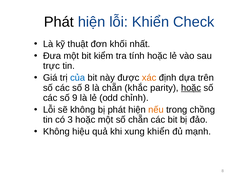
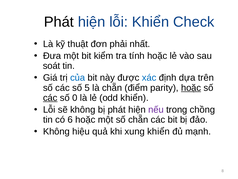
khối: khối -> phải (118, 44)
trực: trực -> soát (52, 66)
xác colour: orange -> blue (149, 78)
số 8: 8 -> 5 (87, 88)
khắc: khắc -> điểm (136, 88)
các underline: none -> present (50, 98)
9: 9 -> 0 (75, 98)
odd chỉnh: chỉnh -> khiển (135, 98)
nếu colour: orange -> purple (156, 109)
3: 3 -> 6 (70, 119)
